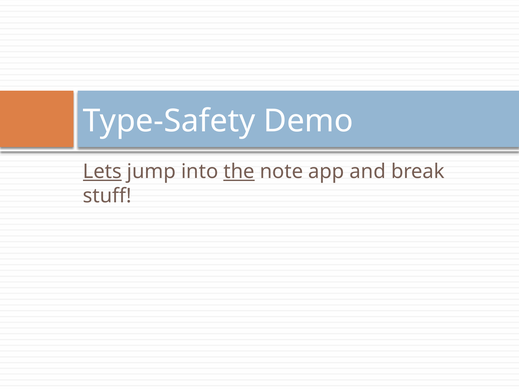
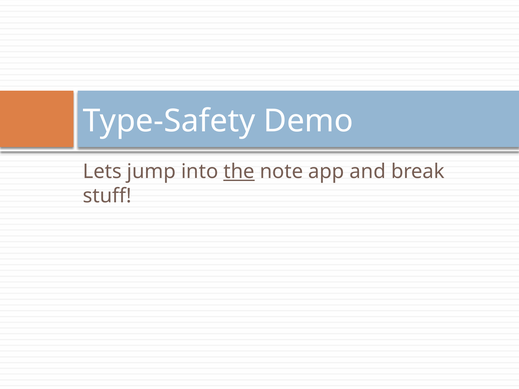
Lets underline: present -> none (102, 172)
